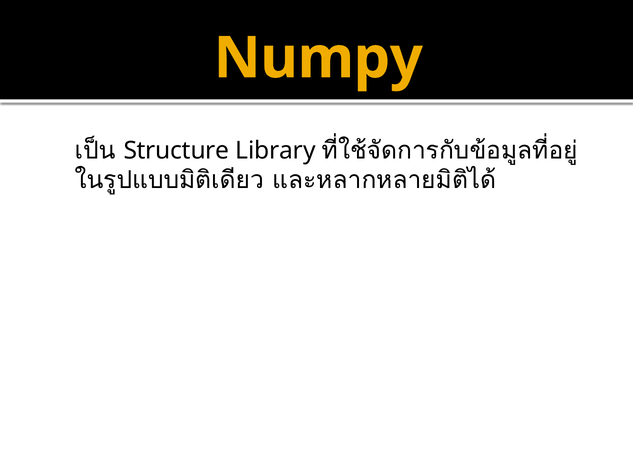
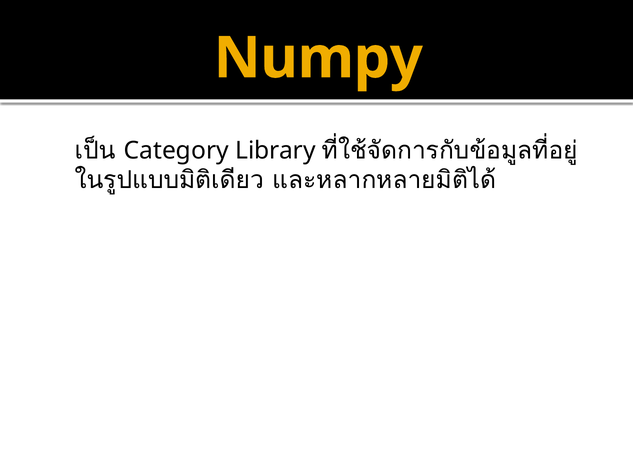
Structure: Structure -> Category (176, 151)
